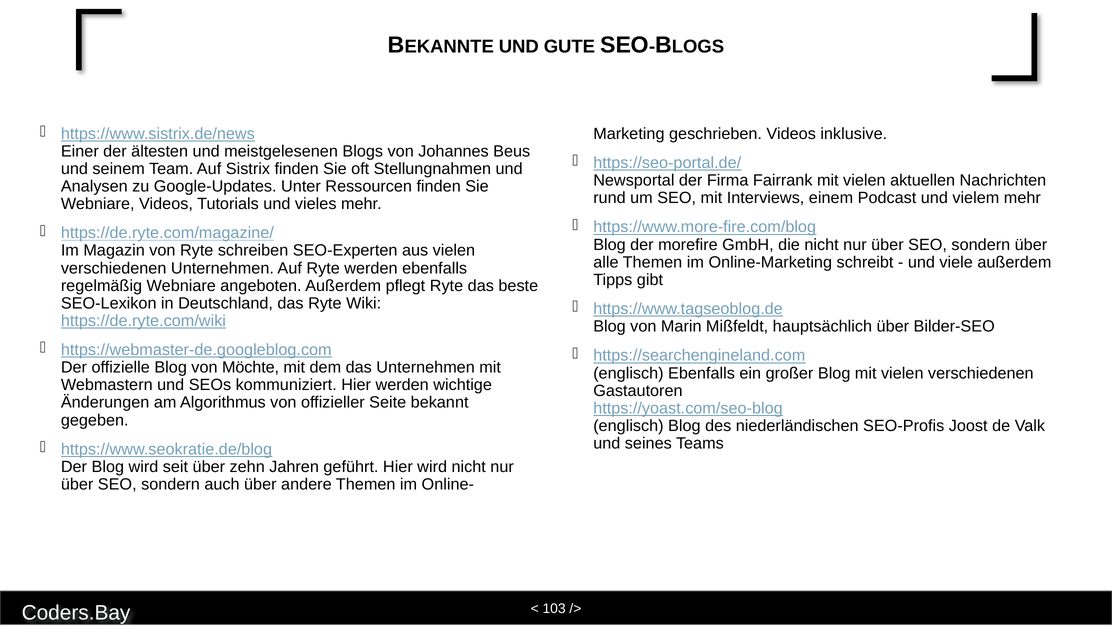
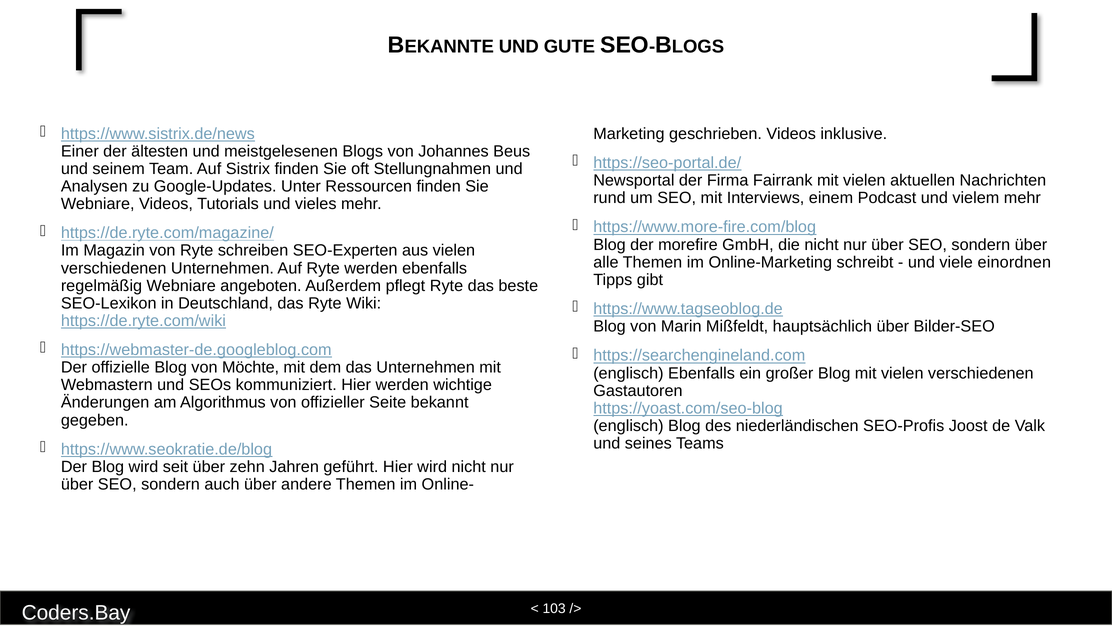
viele außerdem: außerdem -> einordnen (1014, 262)
